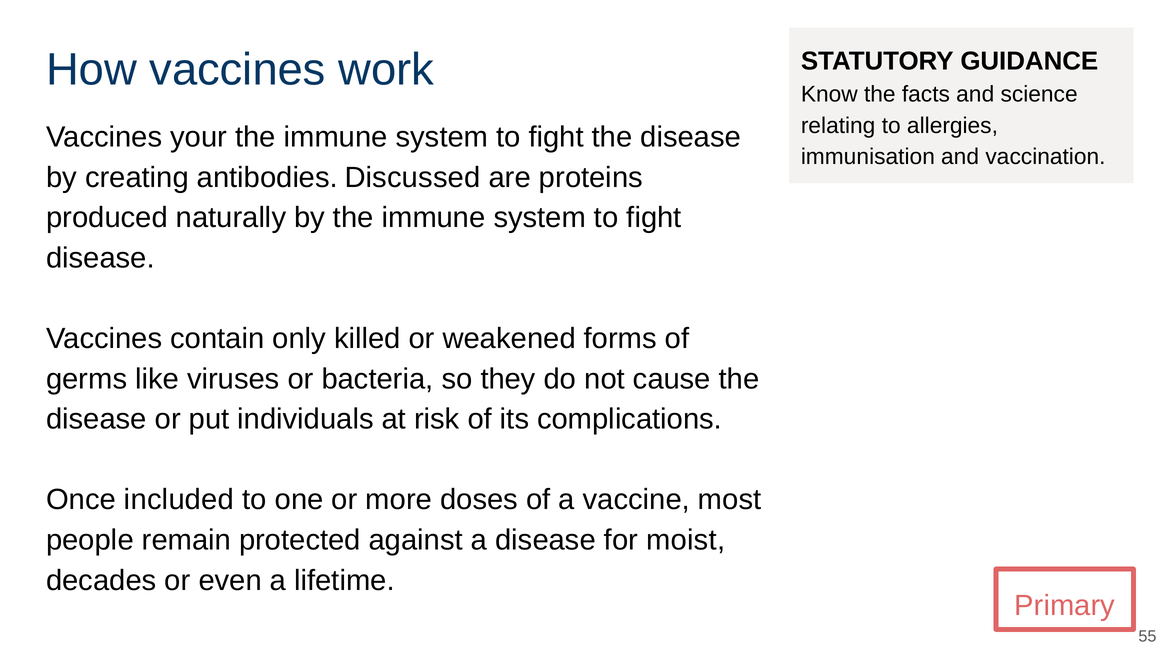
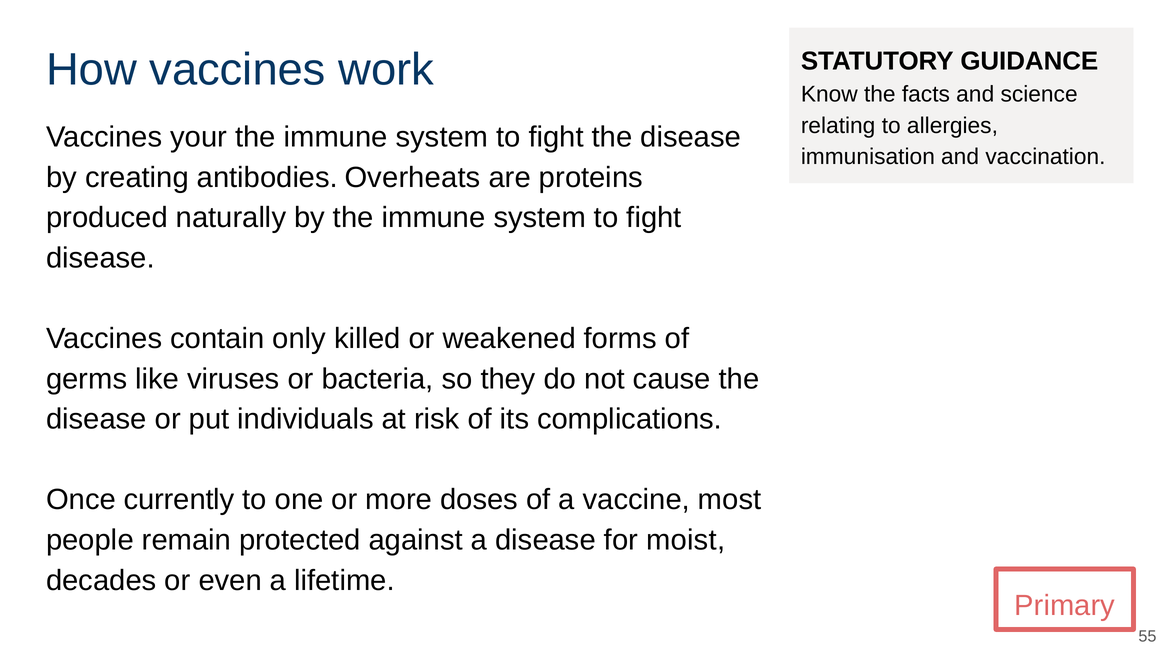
Discussed: Discussed -> Overheats (413, 178)
included: included -> currently (179, 500)
